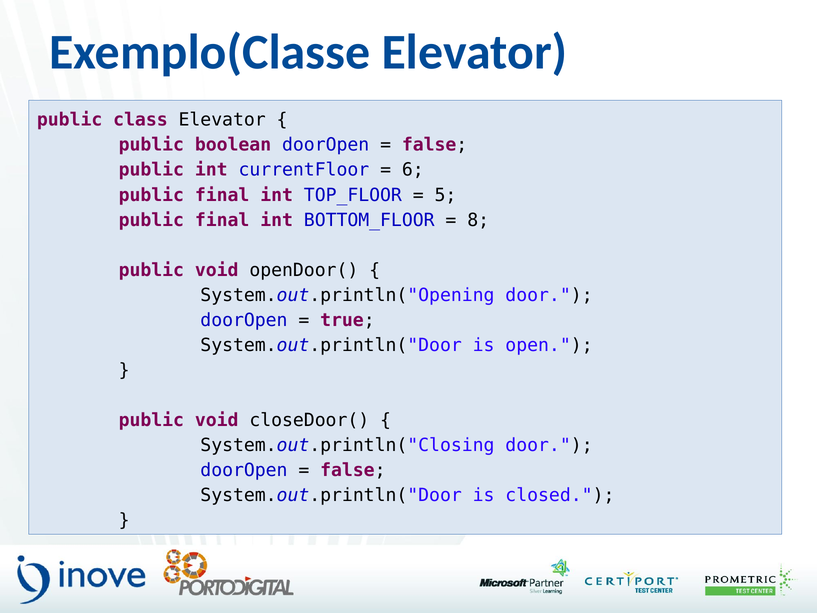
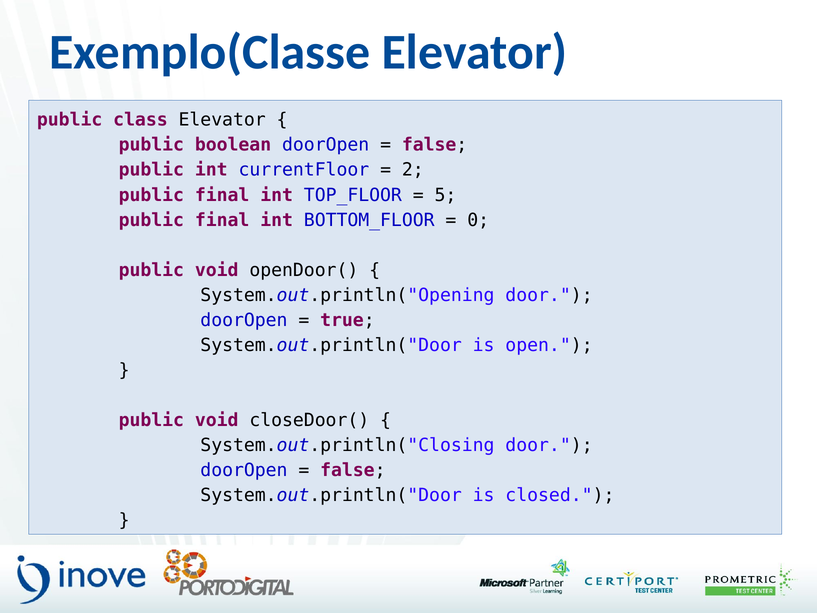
6: 6 -> 2 (413, 170)
8: 8 -> 0 (478, 220)
